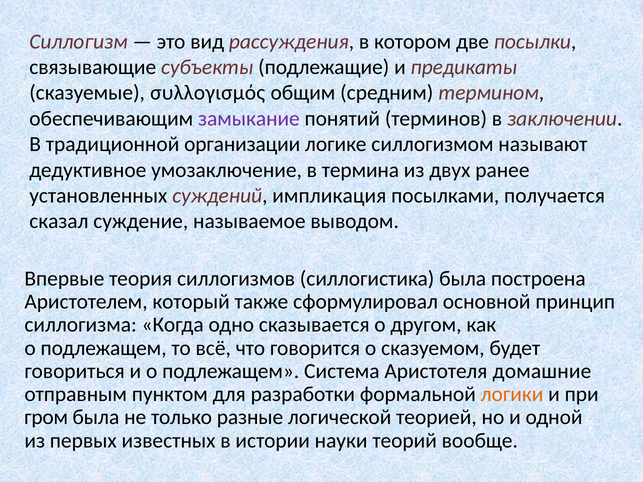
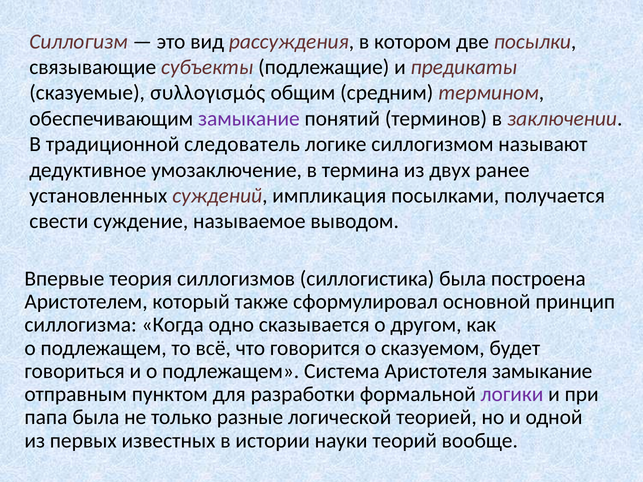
организации: организации -> следователь (242, 144)
сказал: сказал -> свести (59, 222)
Аристотеля домашние: домашние -> замыкание (542, 371)
логики colour: orange -> purple (512, 394)
гром: гром -> папа (46, 418)
